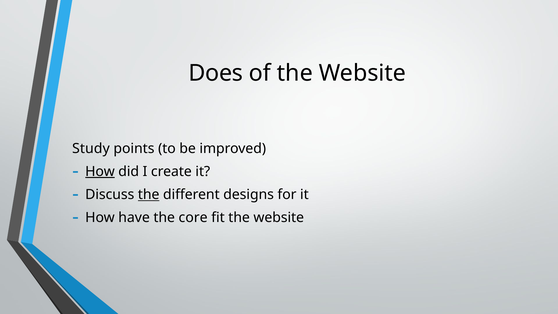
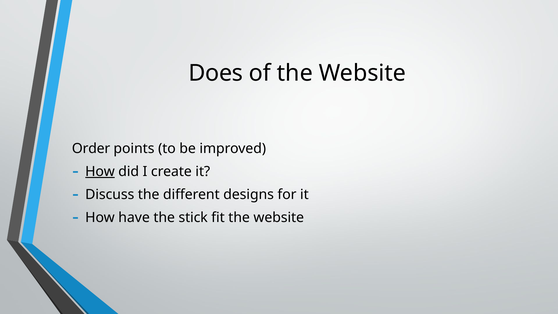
Study: Study -> Order (91, 148)
the underline: present -> none (149, 195)
core: core -> stick (193, 218)
